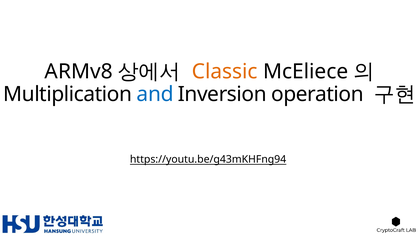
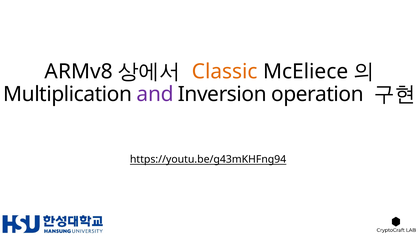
and colour: blue -> purple (155, 94)
